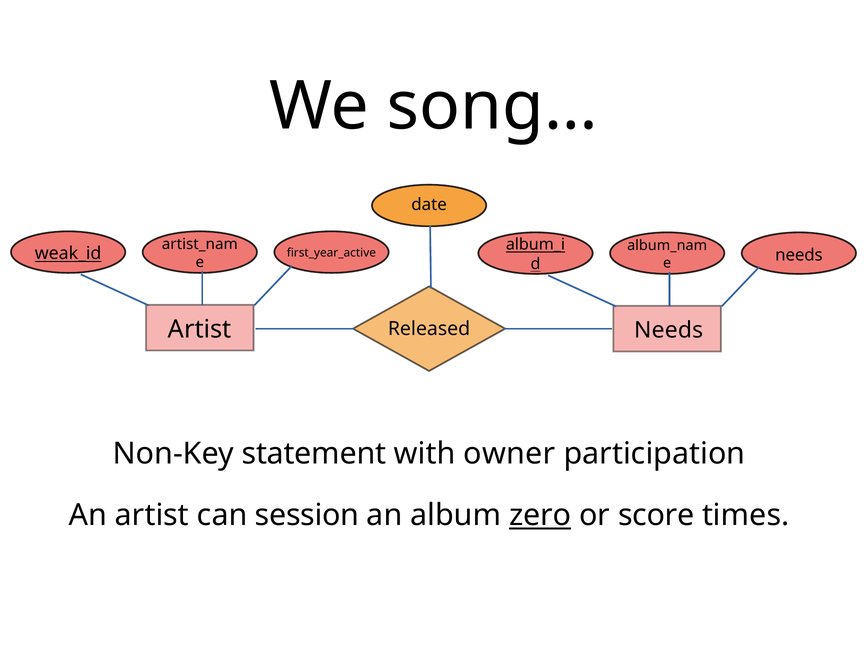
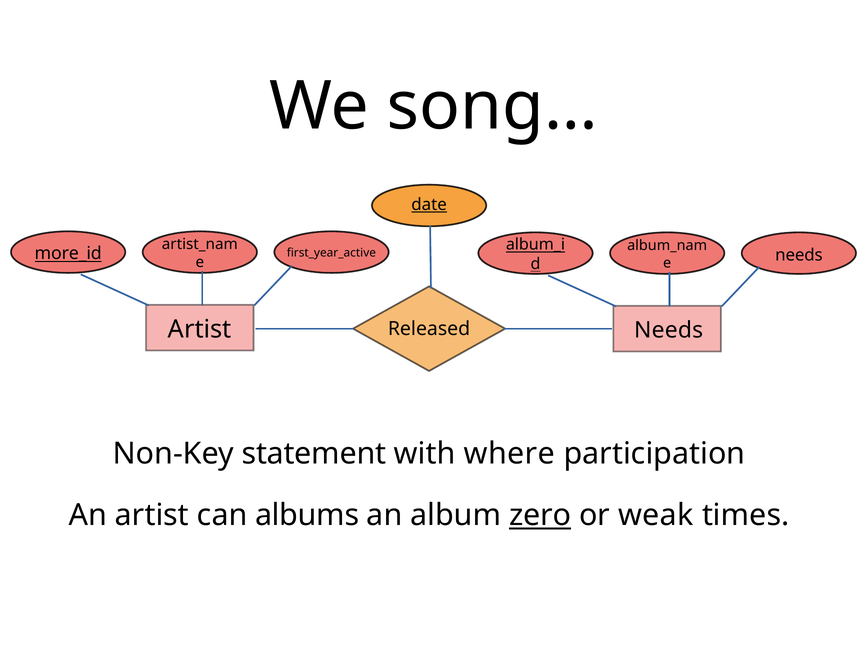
date underline: none -> present (429, 205)
weak_id: weak_id -> more_id (68, 253)
owner: owner -> where (509, 454)
session: session -> albums (307, 516)
score: score -> weak (656, 516)
